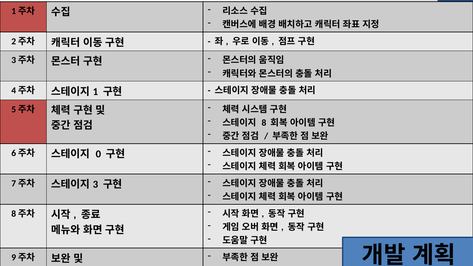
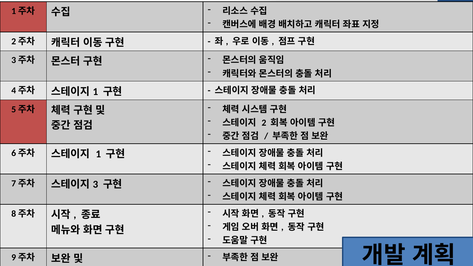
8: 8 -> 2 (264, 123)
0: 0 -> 1 (98, 154)
